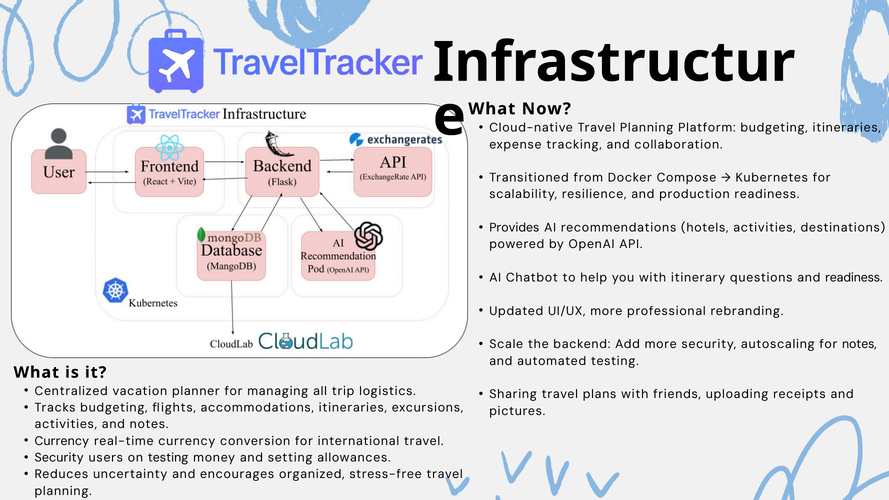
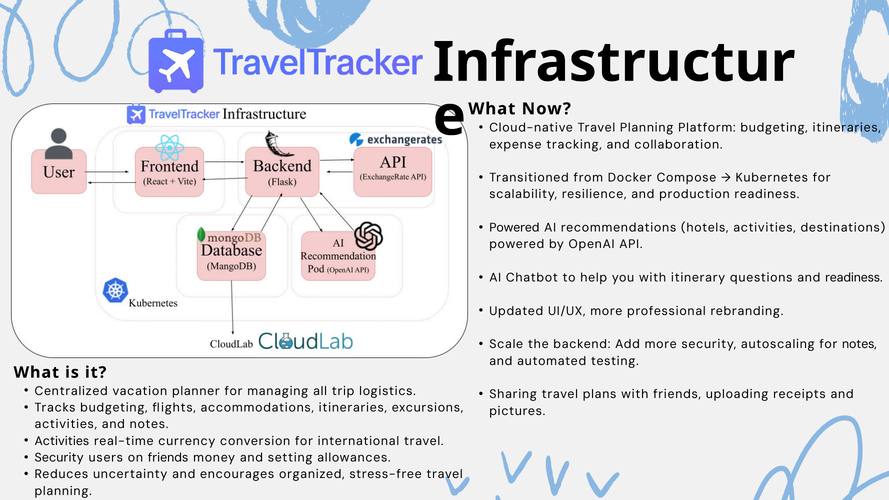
Provides: Provides -> Powered (514, 228)
Currency: Currency -> Activities (62, 441)
on testing: testing -> friends (168, 458)
